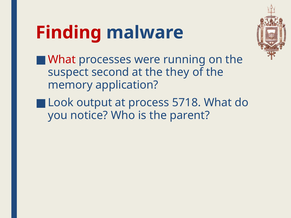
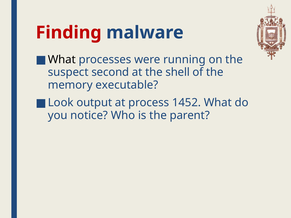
What colour: red -> black (62, 60)
they: they -> shell (178, 72)
application: application -> executable (127, 85)
5718: 5718 -> 1452 (186, 103)
